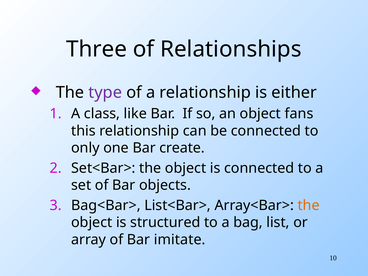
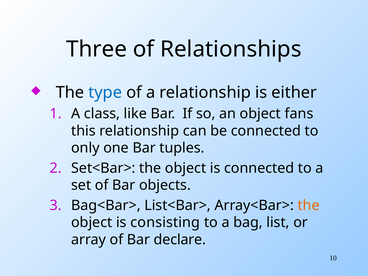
type colour: purple -> blue (105, 93)
create: create -> tuples (182, 148)
structured: structured -> consisting (165, 222)
imitate: imitate -> declare (180, 240)
